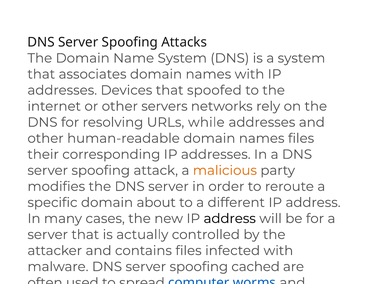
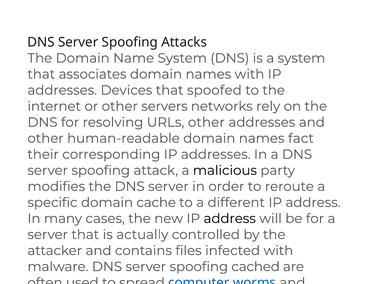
URLs while: while -> other (206, 122)
names files: files -> fact (301, 138)
malicious colour: orange -> black (225, 171)
about: about -> cache (156, 203)
